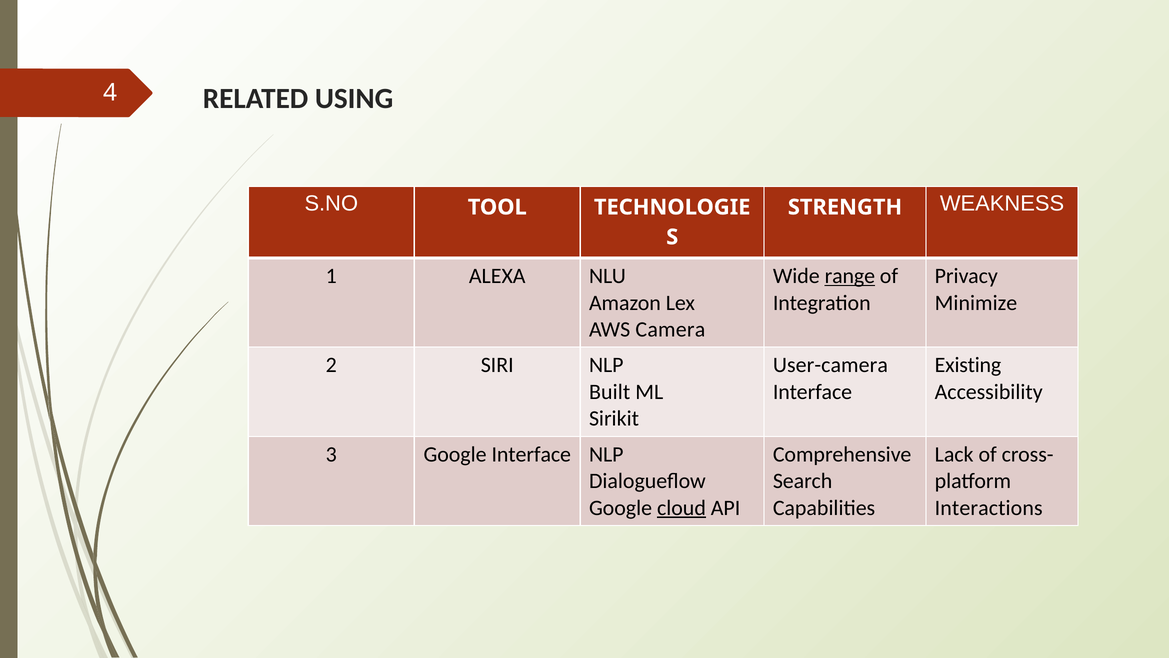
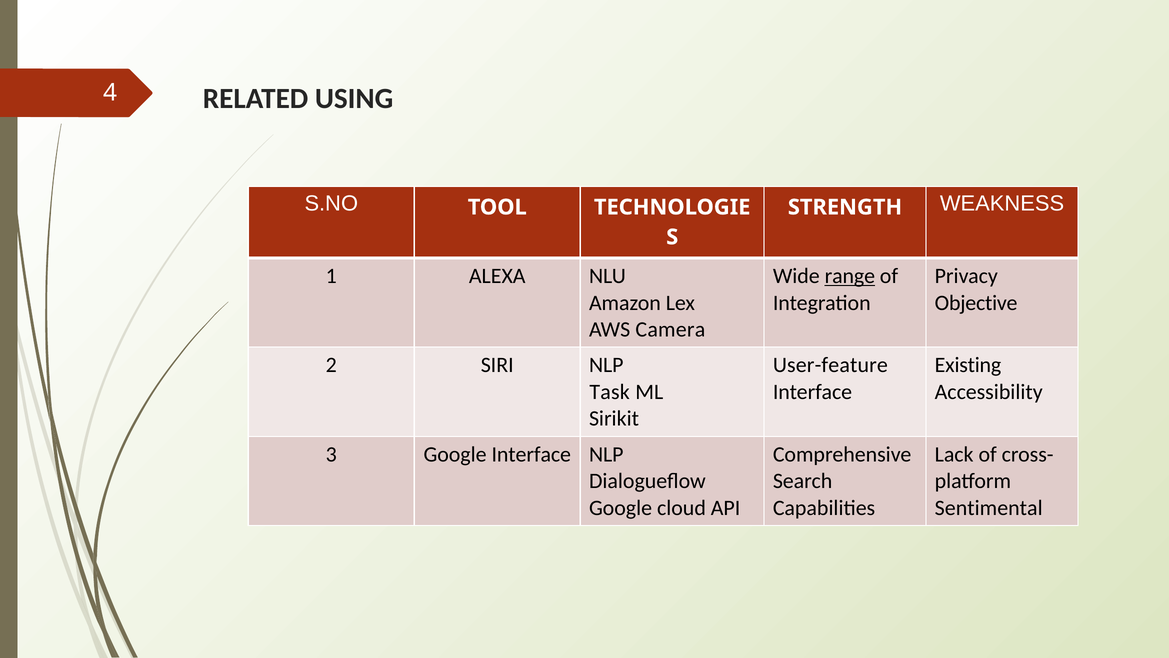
Minimize: Minimize -> Objective (976, 303)
User-camera: User-camera -> User-feature (830, 365)
Built: Built -> Task (610, 392)
cloud underline: present -> none (681, 508)
Interactions: Interactions -> Sentimental (989, 508)
